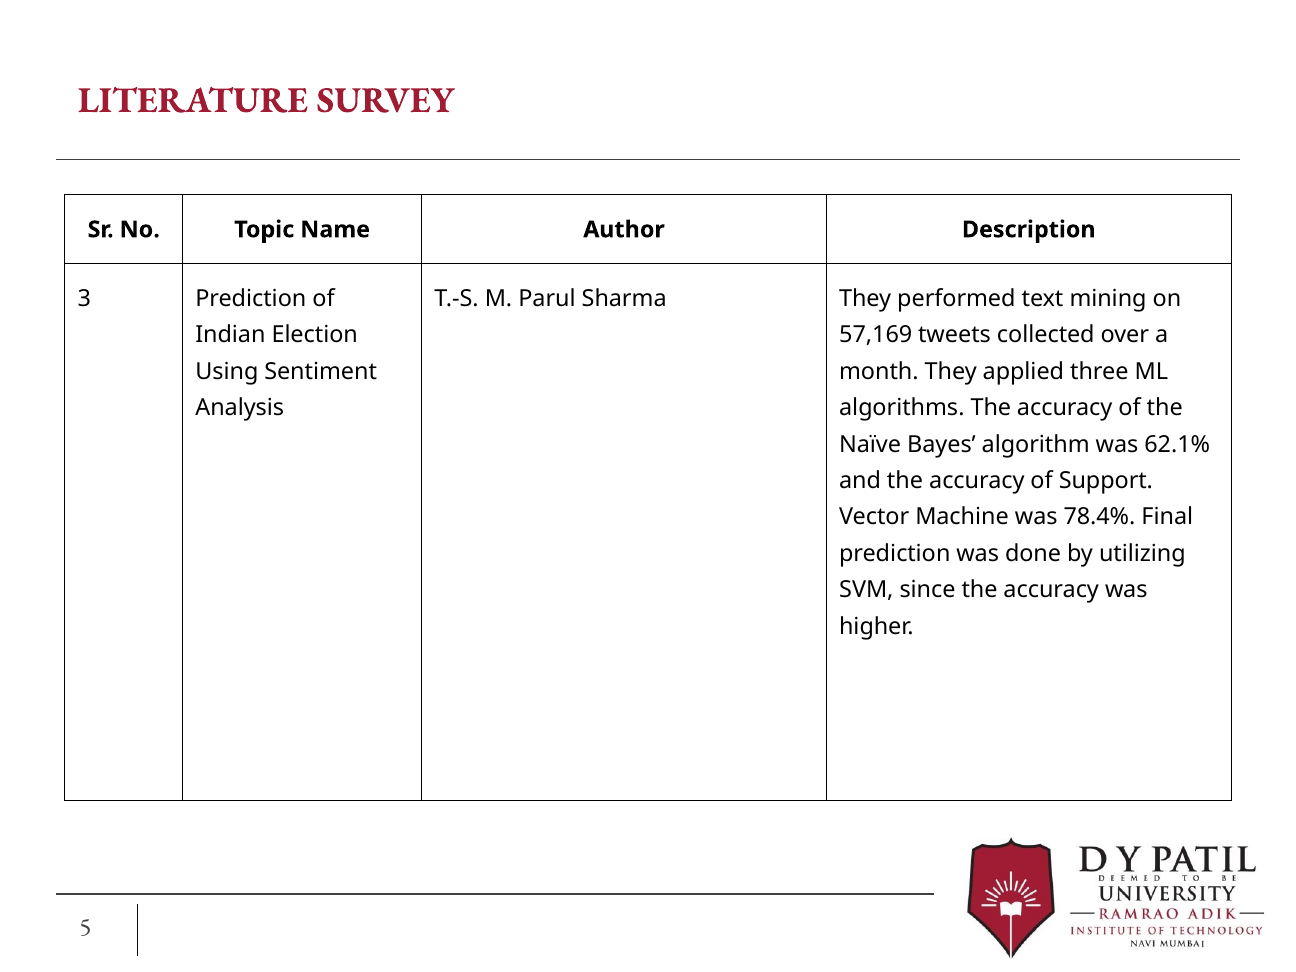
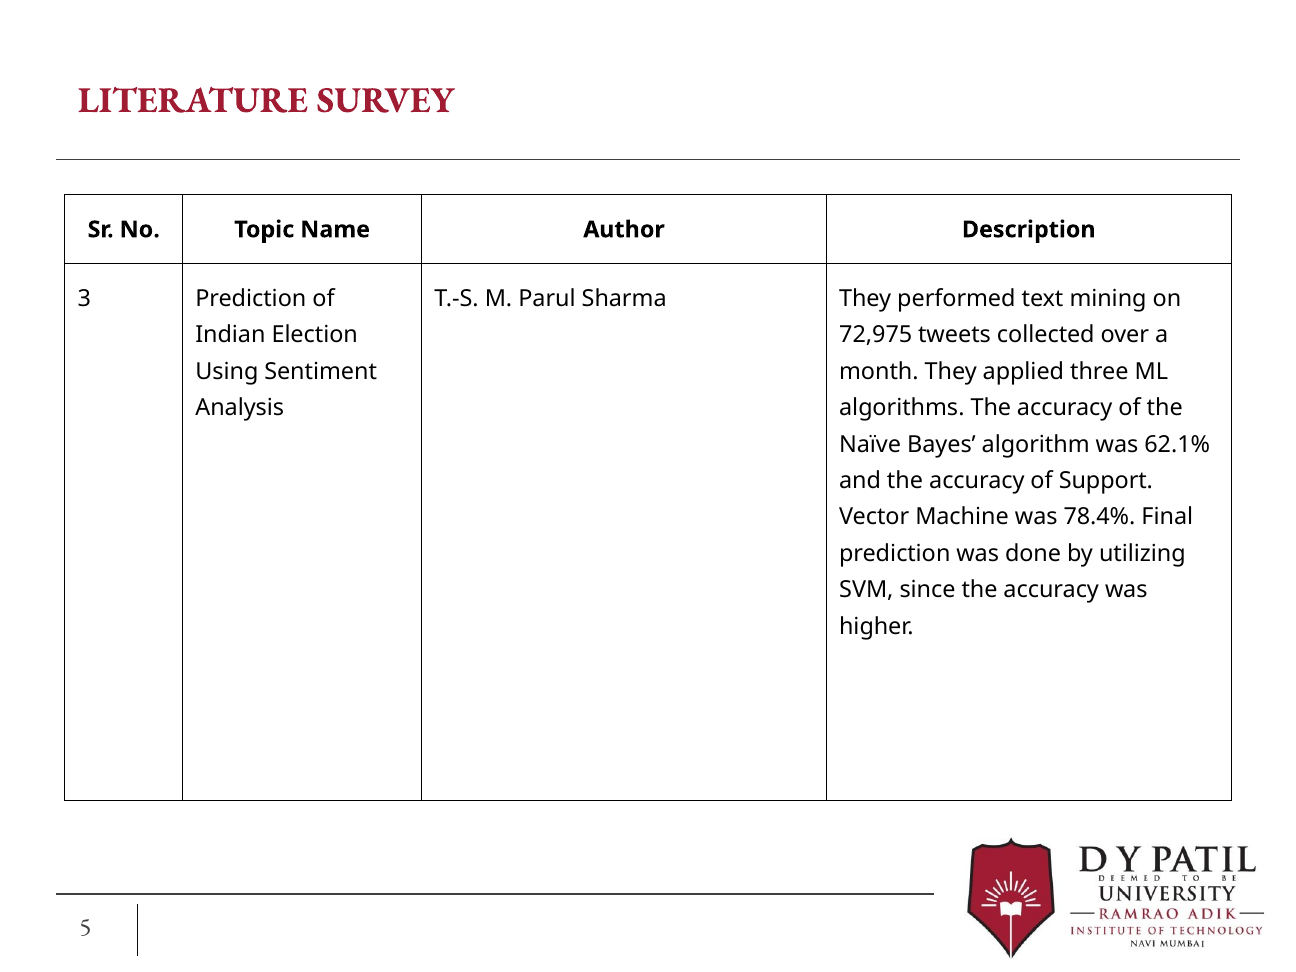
57,169: 57,169 -> 72,975 (876, 335)
